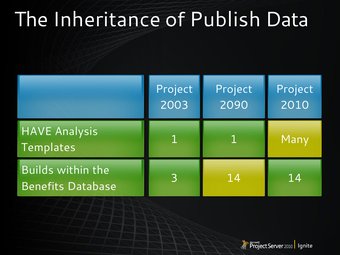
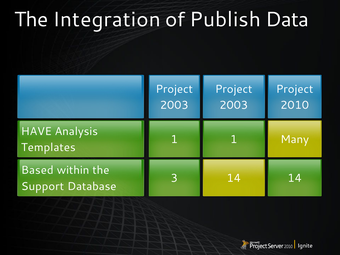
Inheritance: Inheritance -> Integration (107, 20)
2090: 2090 -> 2003 (234, 105)
Builds: Builds -> Based (37, 170)
Benefits: Benefits -> Support (43, 186)
